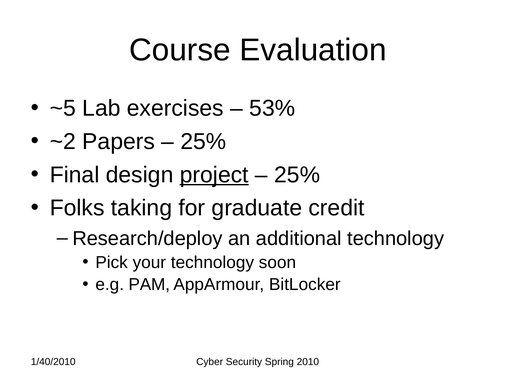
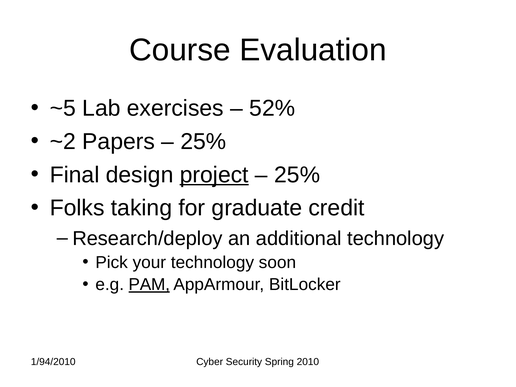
53%: 53% -> 52% (272, 108)
PAM underline: none -> present (149, 285)
1/40/2010: 1/40/2010 -> 1/94/2010 (53, 362)
